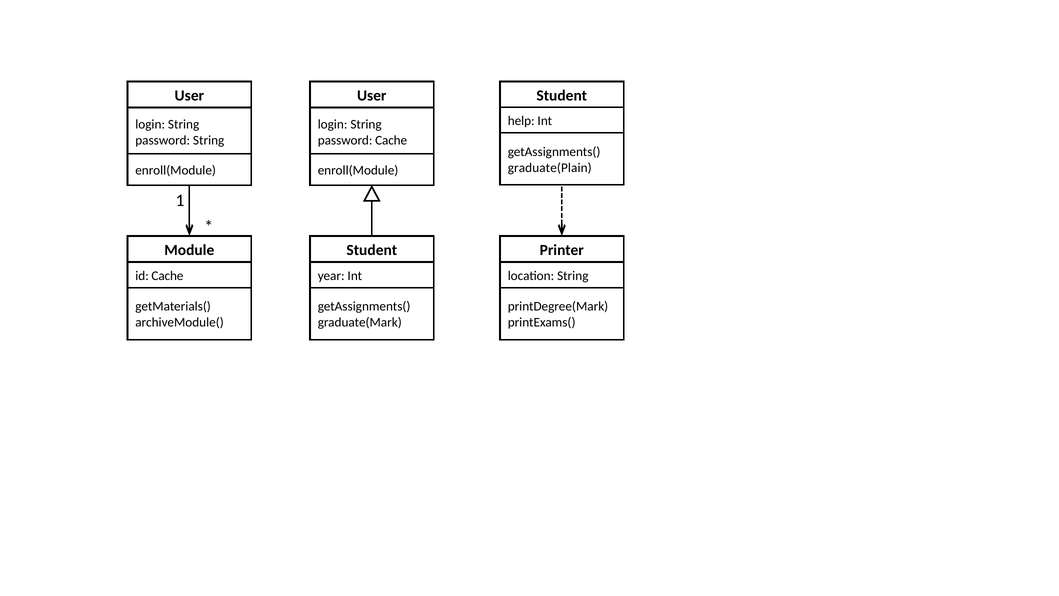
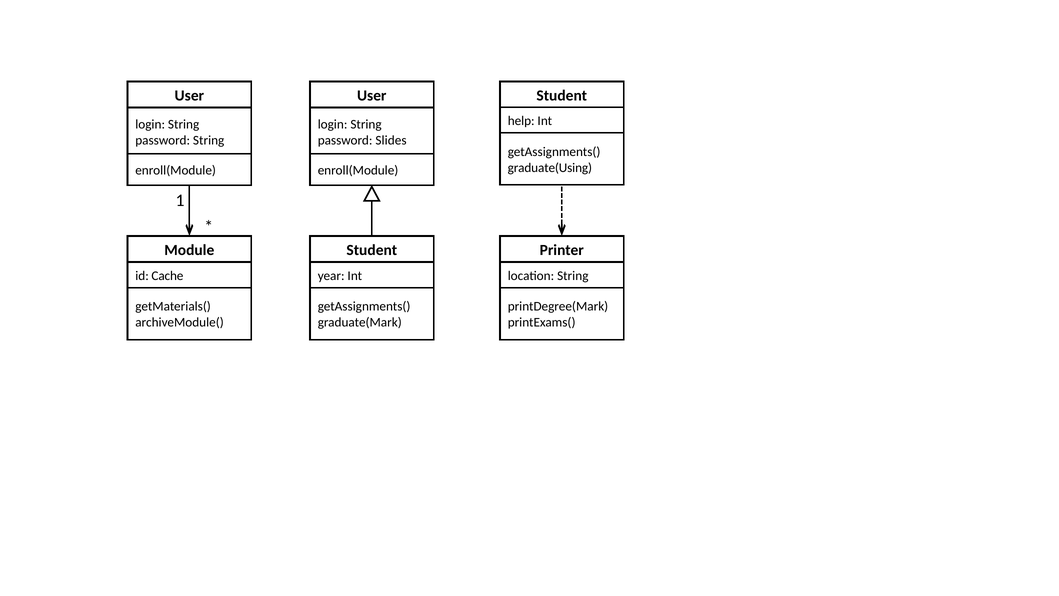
password Cache: Cache -> Slides (391, 140)
graduate(Plain: graduate(Plain -> graduate(Using (550, 168)
